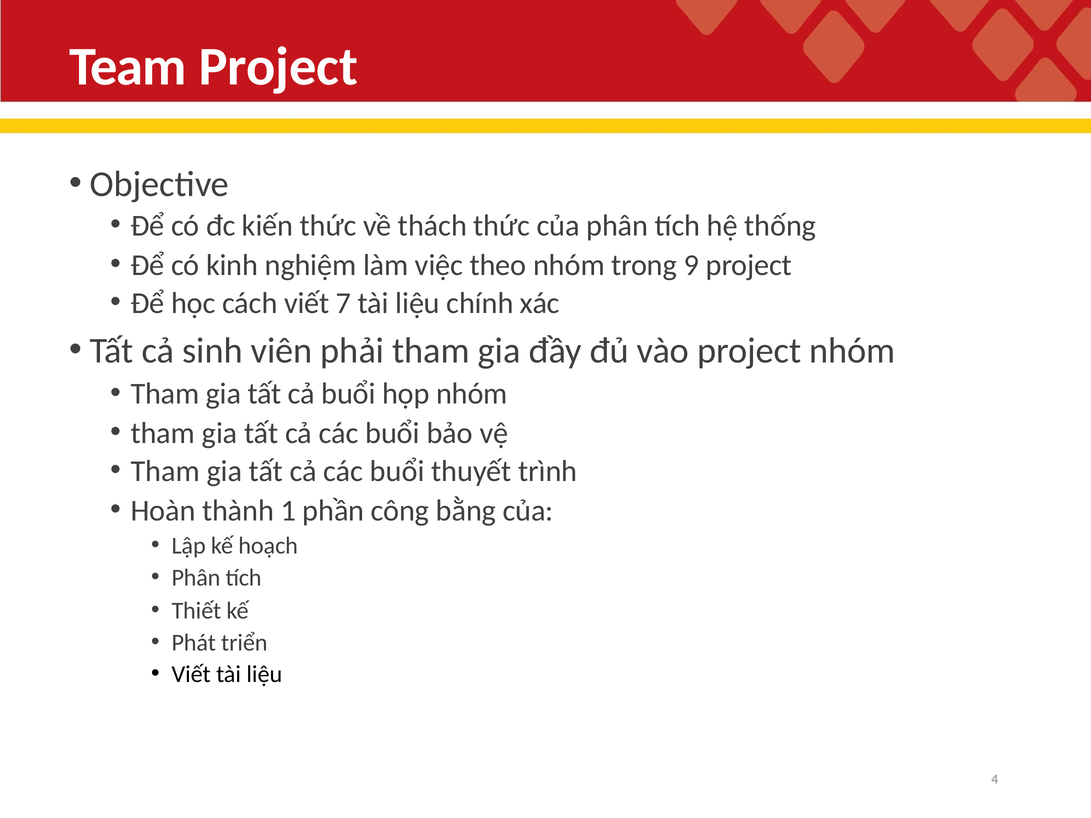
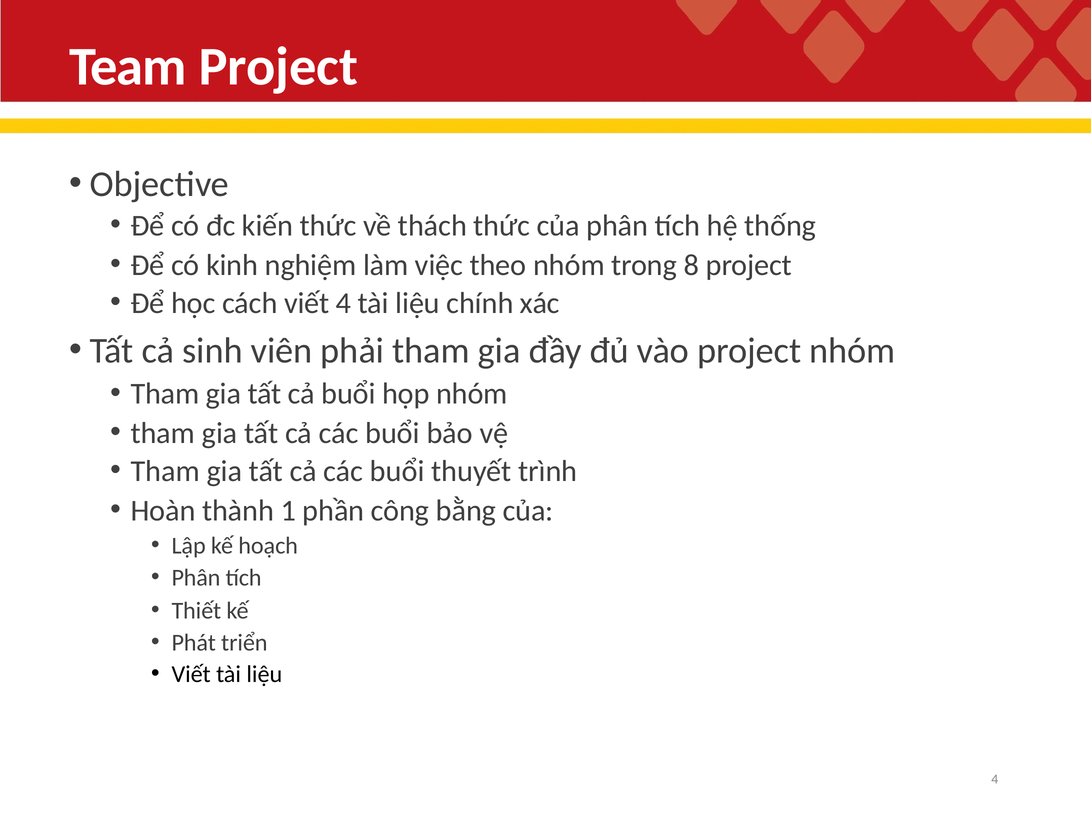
9: 9 -> 8 (691, 265)
viết 7: 7 -> 4 (344, 303)
